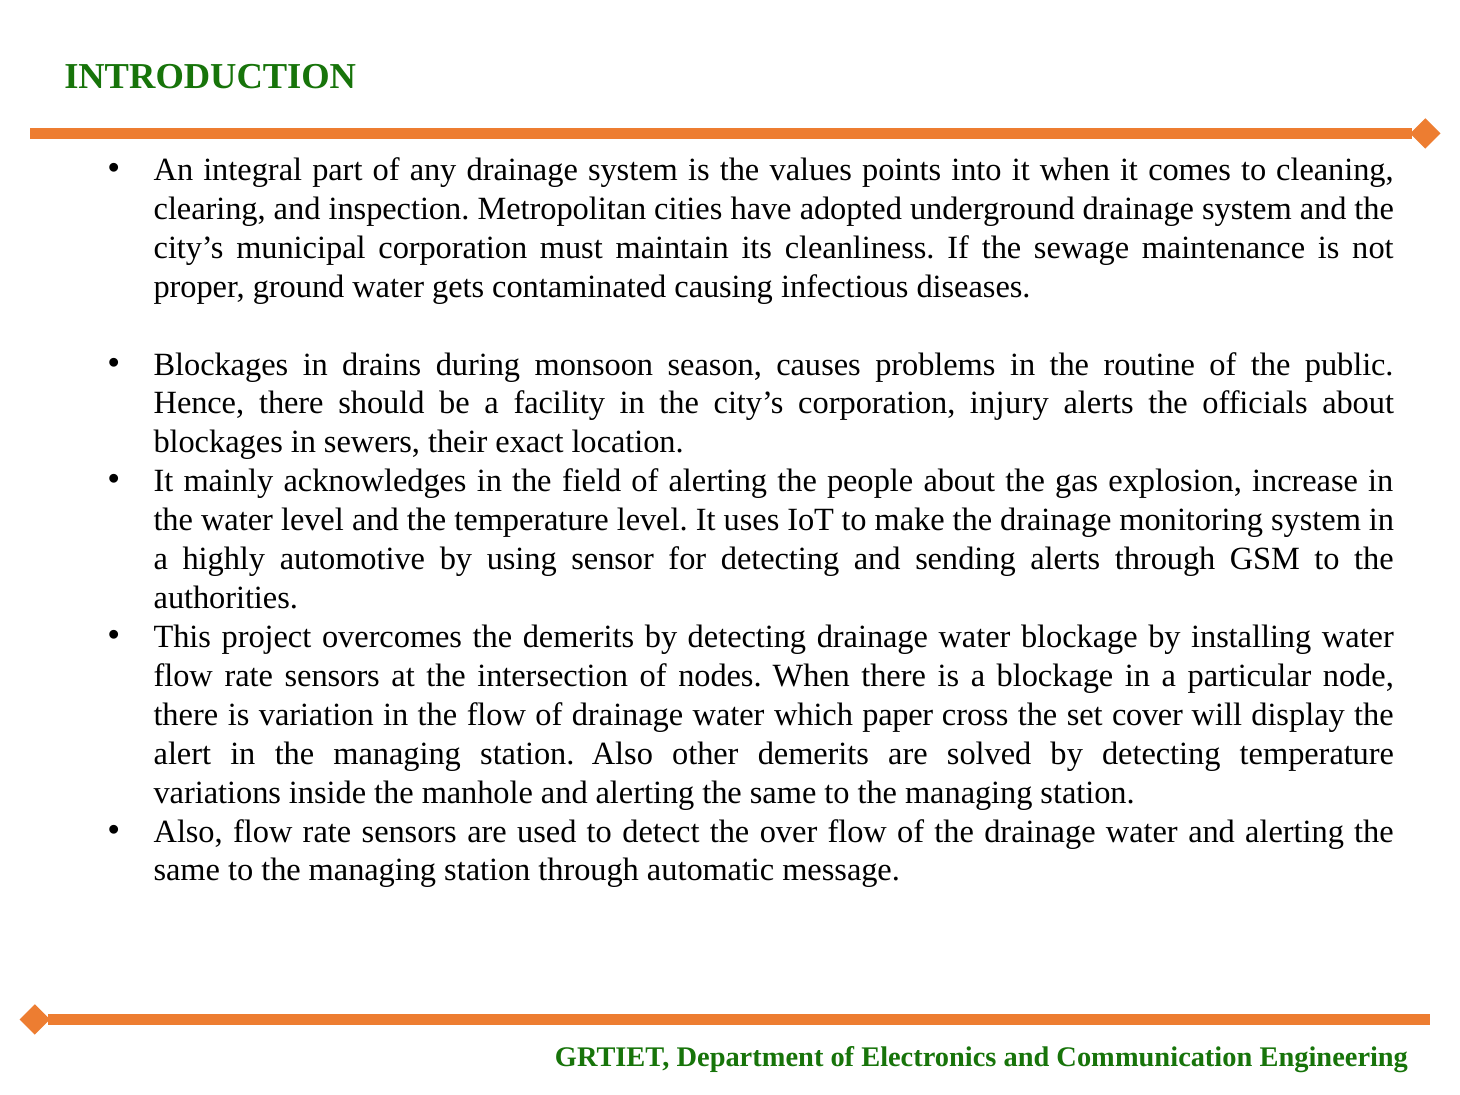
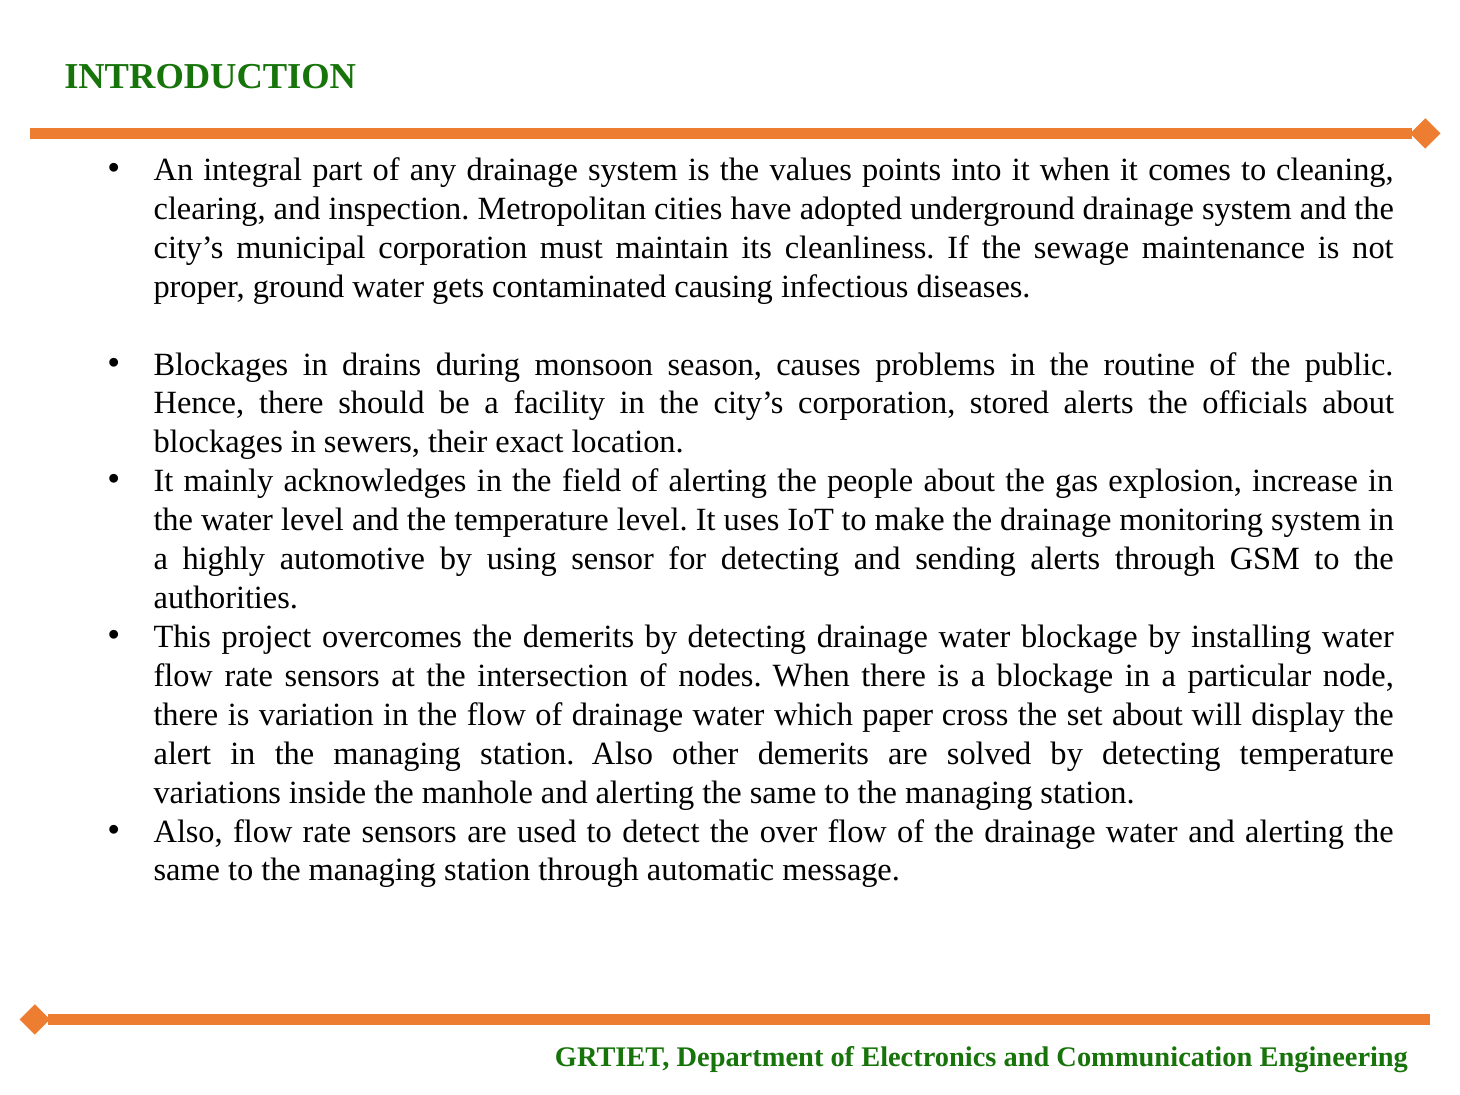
injury: injury -> stored (1010, 403)
set cover: cover -> about (1147, 715)
